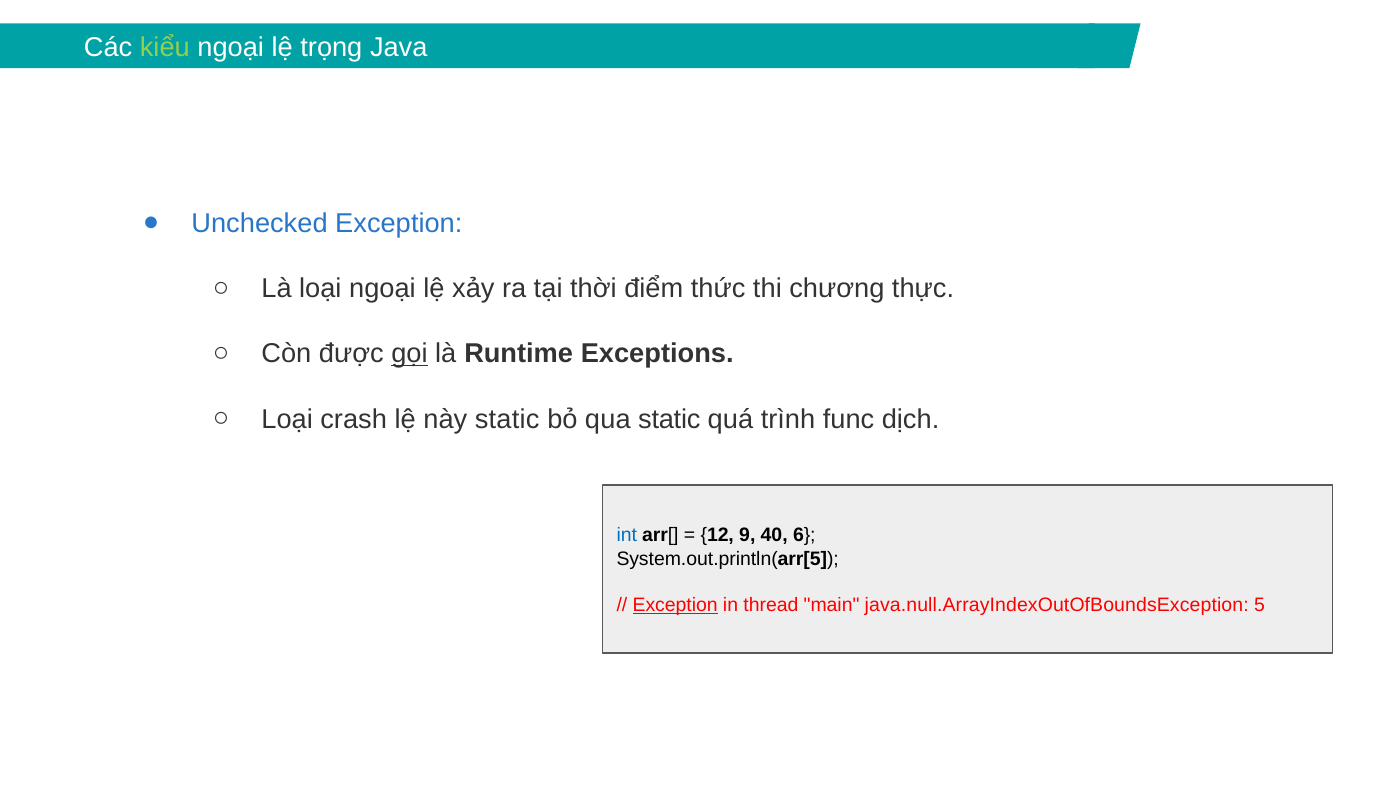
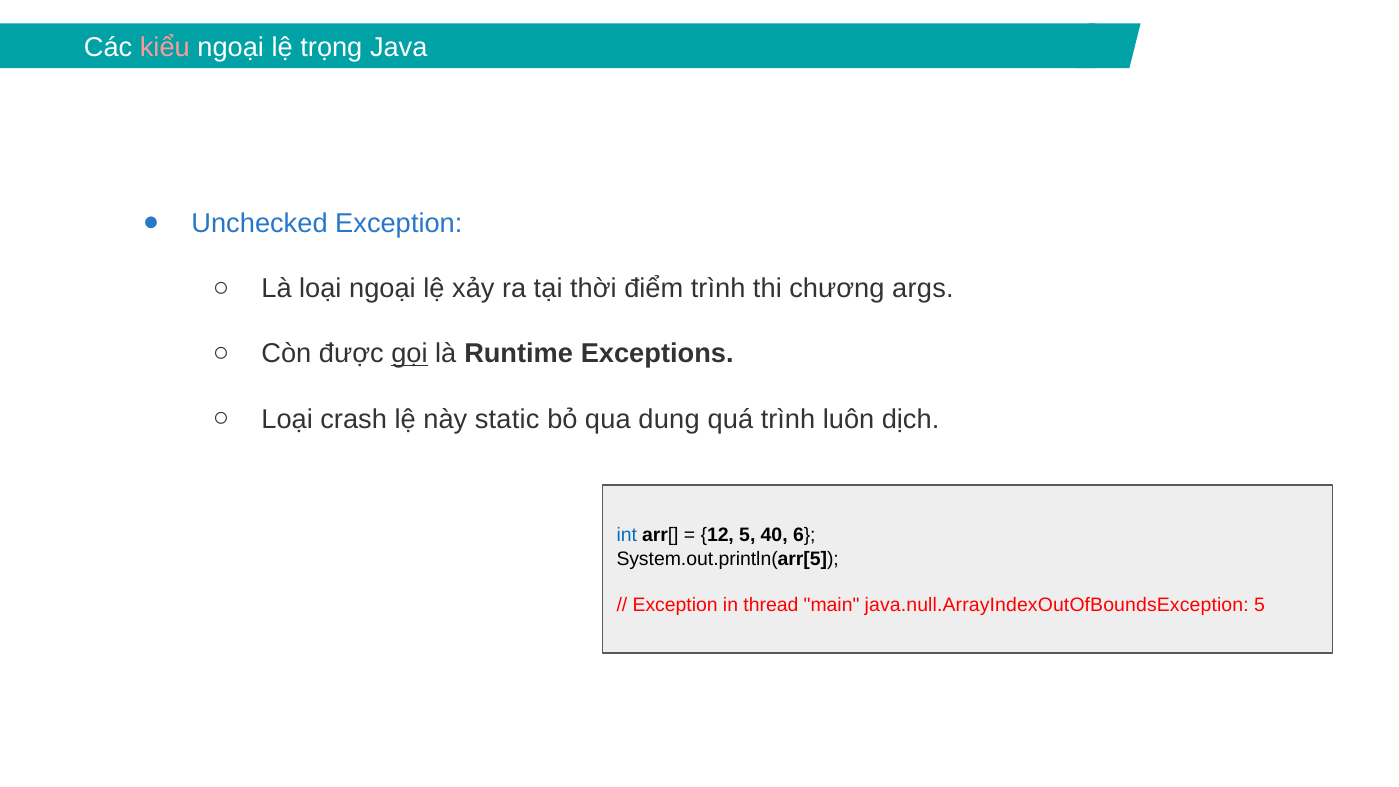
kiểu colour: light green -> pink (165, 48)
điểm thức: thức -> trình (718, 289)
thực: thực -> args (923, 289)
qua static: static -> dung (669, 419)
func: func -> luôn (849, 419)
12 9: 9 -> 5 (747, 535)
Exception underline: present -> none (675, 605)
